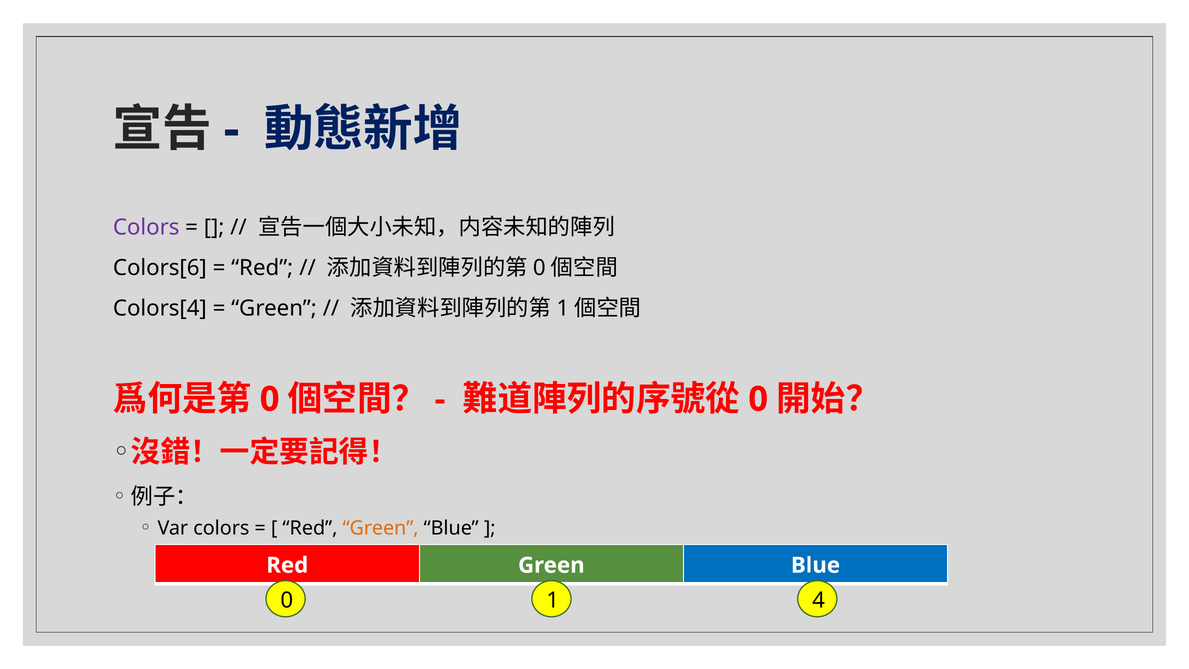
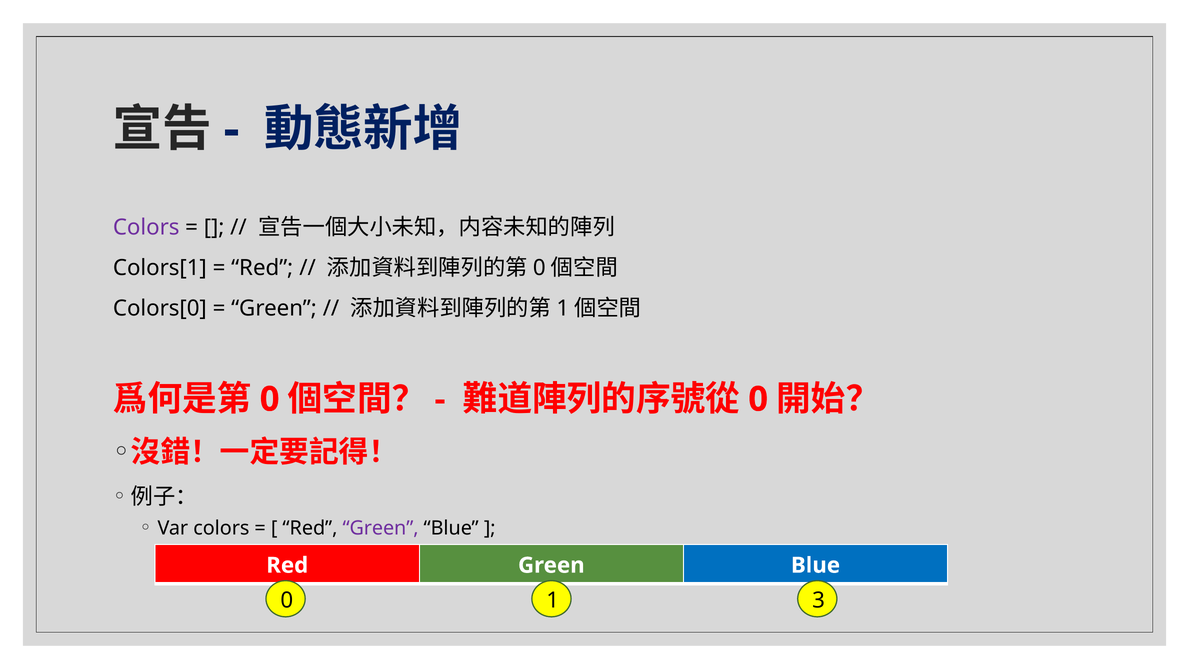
Colors[6: Colors[6 -> Colors[1 (160, 268)
Colors[4: Colors[4 -> Colors[0 (160, 308)
Green colour: orange -> purple (381, 528)
4: 4 -> 3 (819, 600)
